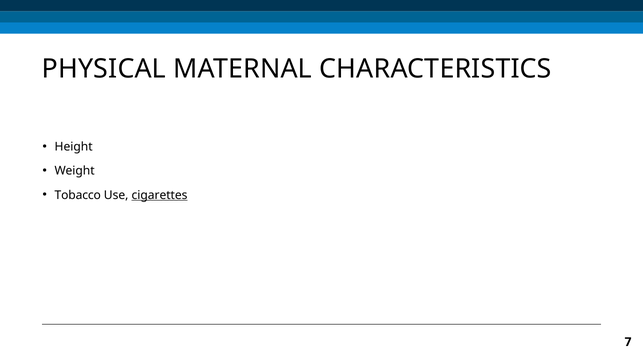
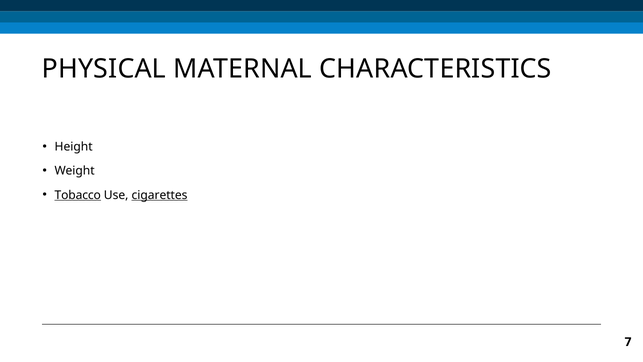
Tobacco underline: none -> present (78, 195)
